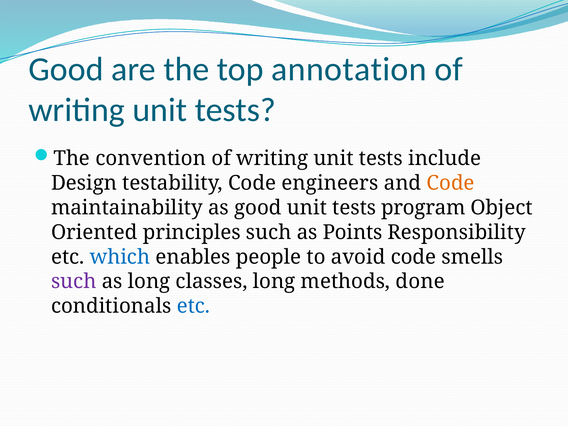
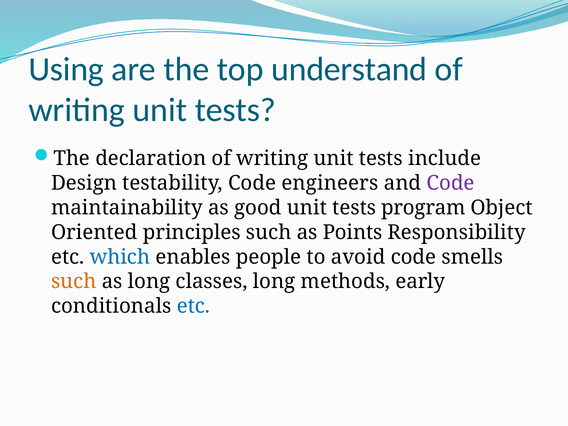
Good: Good -> Using (66, 69)
annotation: annotation -> understand (349, 69)
convention: convention -> declaration (151, 159)
Code colour: orange -> purple (451, 183)
such colour: purple -> orange (74, 282)
done: done -> early (420, 282)
